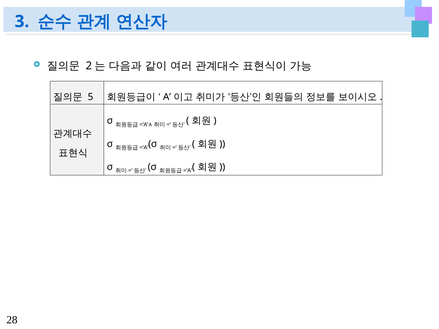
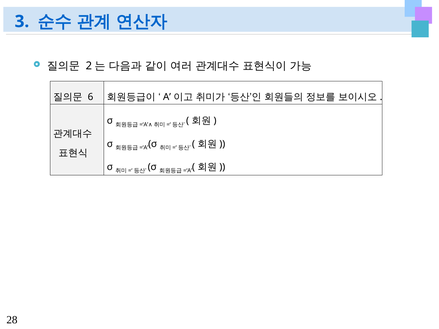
5: 5 -> 6 (90, 97)
